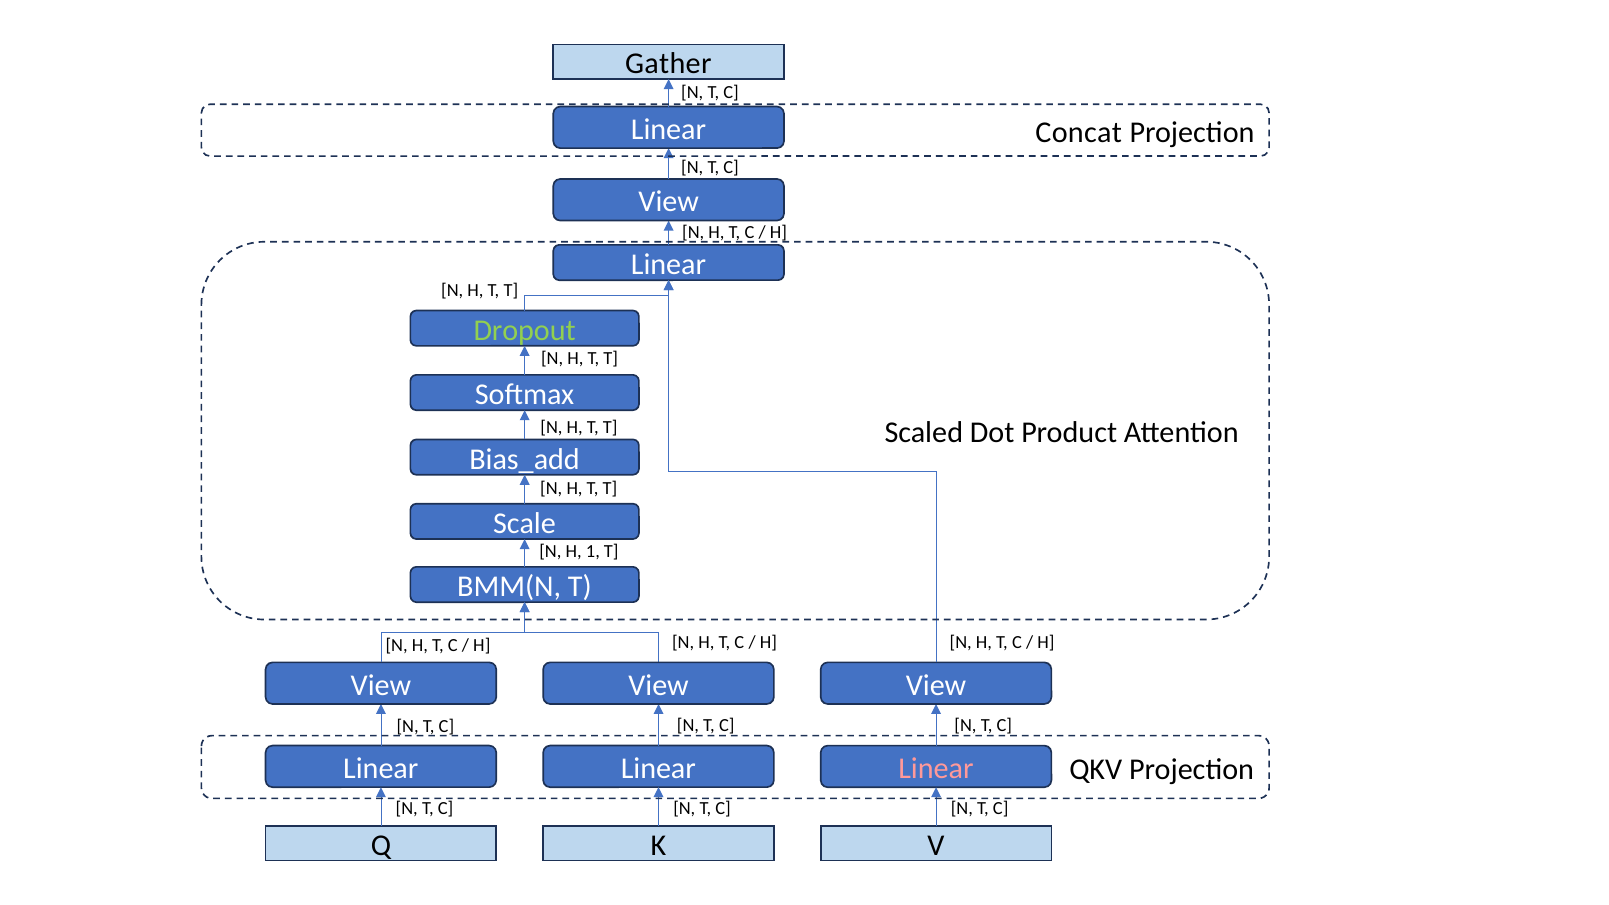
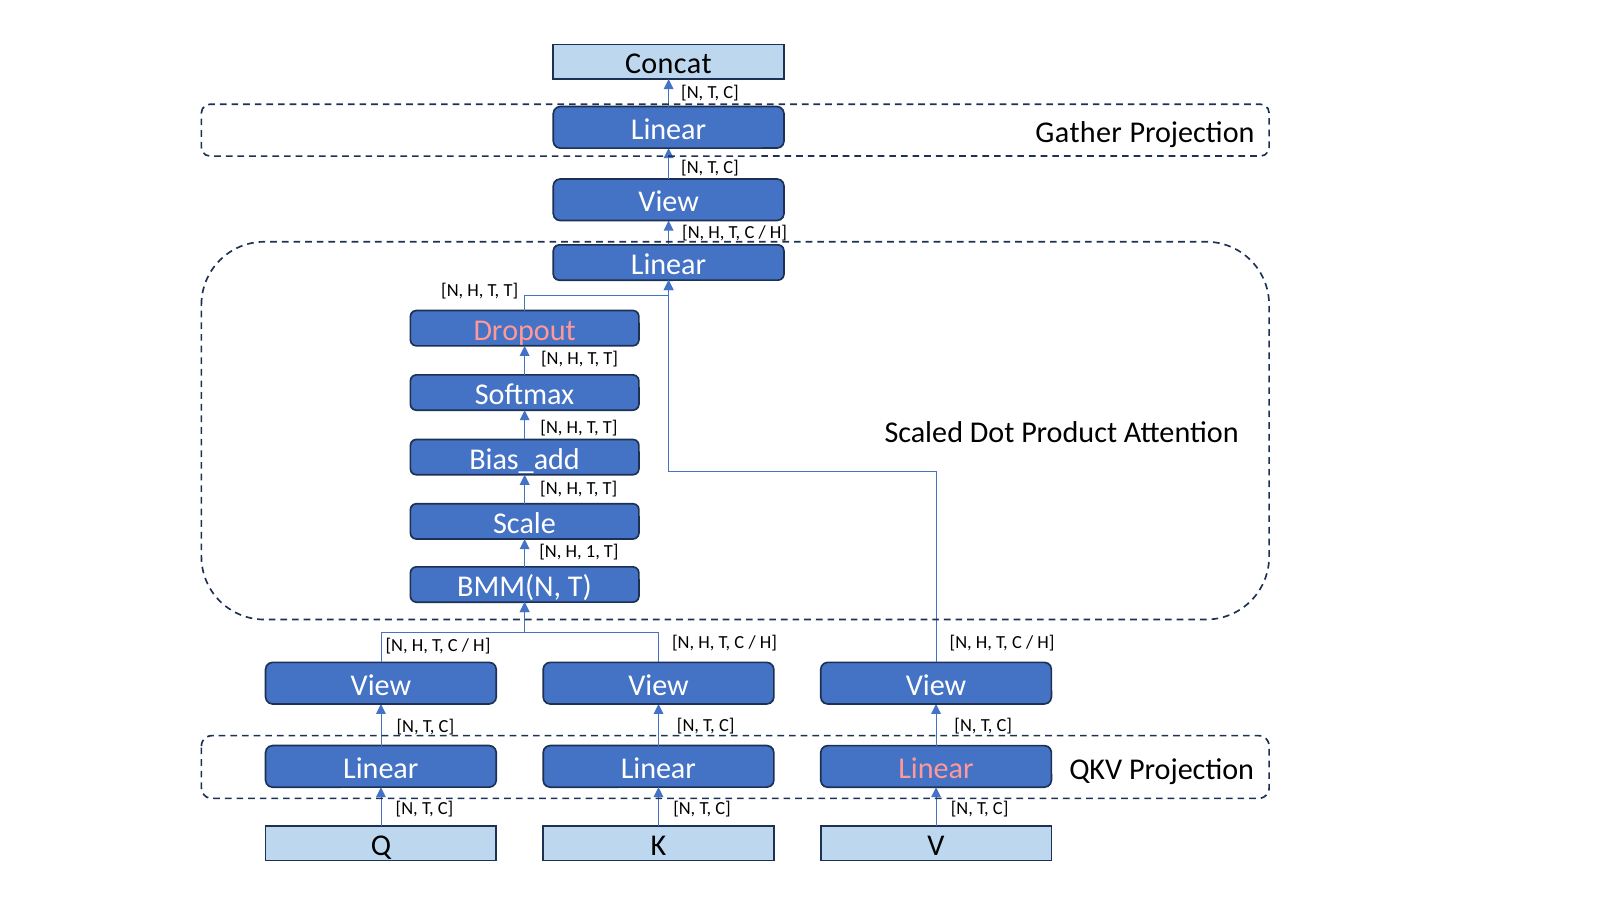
Gather: Gather -> Concat (668, 64)
Concat: Concat -> Gather (1079, 132)
Dropout colour: light green -> pink (525, 330)
